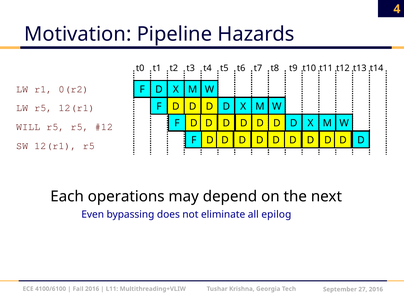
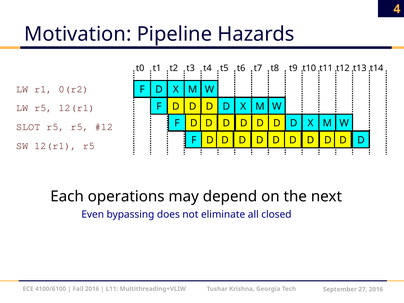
WILL: WILL -> SLOT (28, 127)
epilog: epilog -> closed (276, 214)
